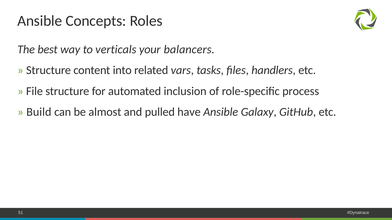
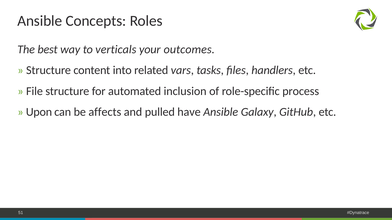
balancers: balancers -> outcomes (189, 50)
Build: Build -> Upon (39, 112)
almost: almost -> affects (105, 112)
